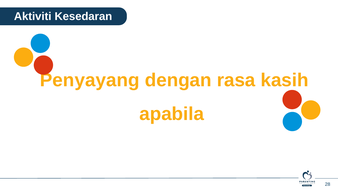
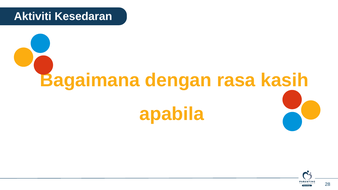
Penyayang: Penyayang -> Bagaimana (90, 80)
